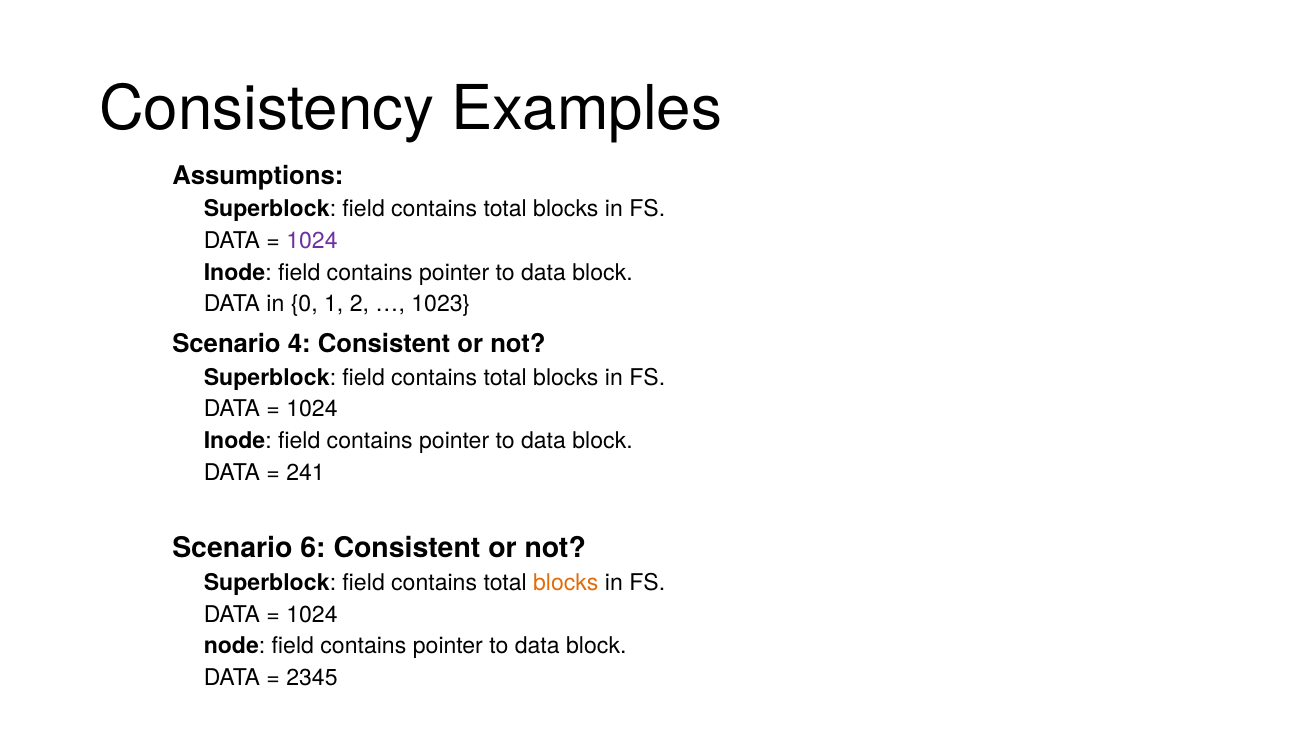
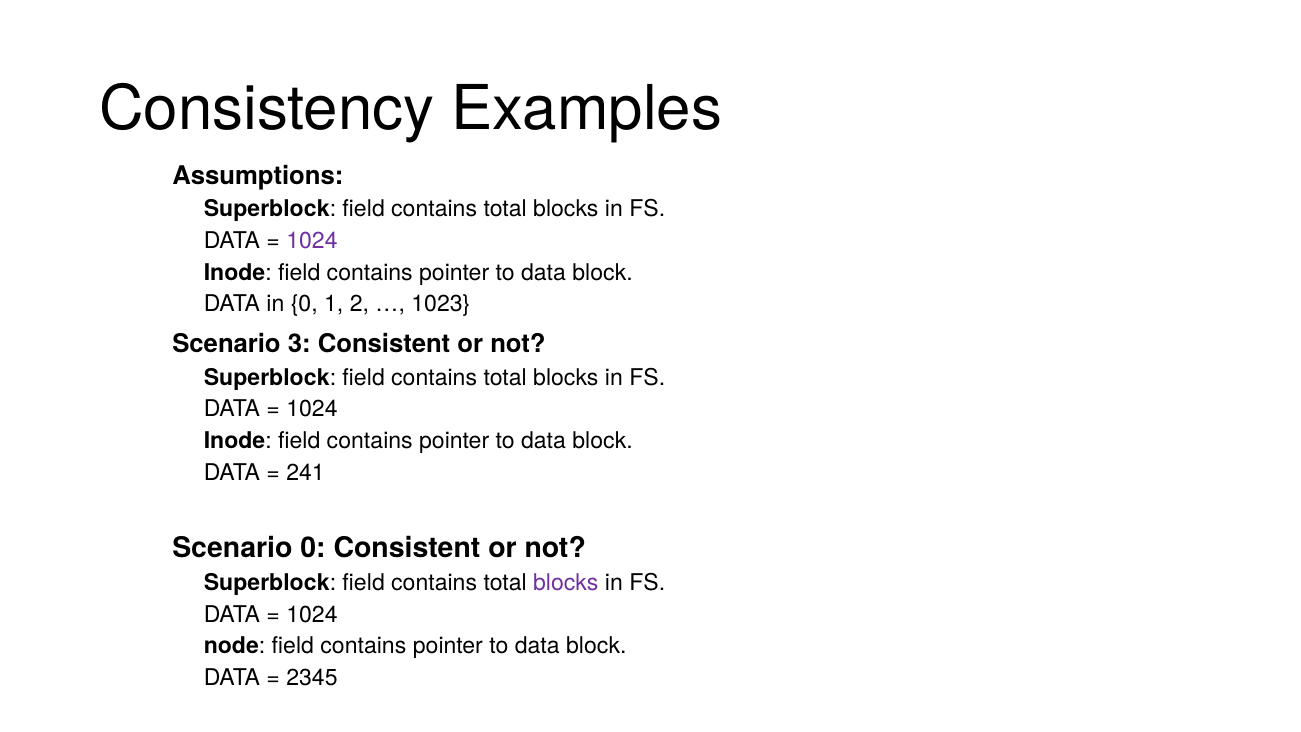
4: 4 -> 3 (299, 344)
Scenario 6: 6 -> 0 (313, 548)
blocks colour: orange -> purple (566, 583)
